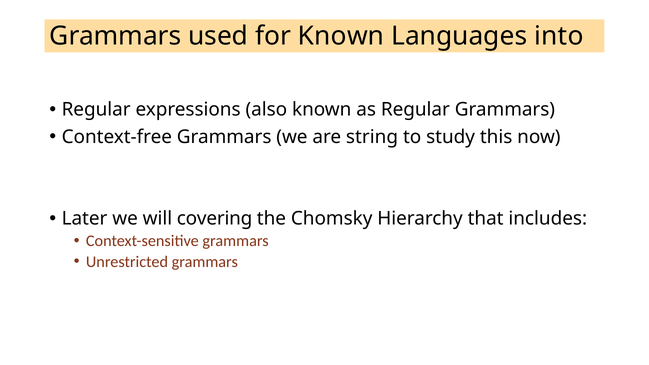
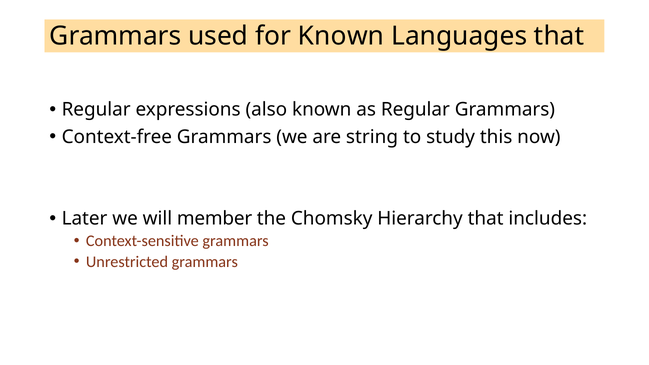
Languages into: into -> that (559, 36)
covering: covering -> member (215, 219)
